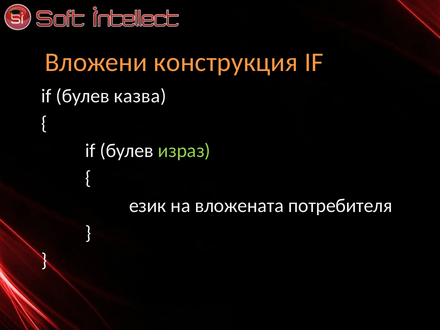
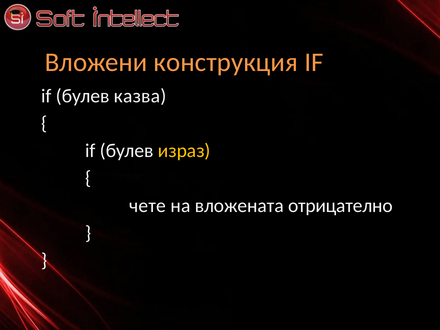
израз colour: light green -> yellow (184, 151)
език: език -> чете (148, 206)
потребителя: потребителя -> отрицателно (340, 206)
